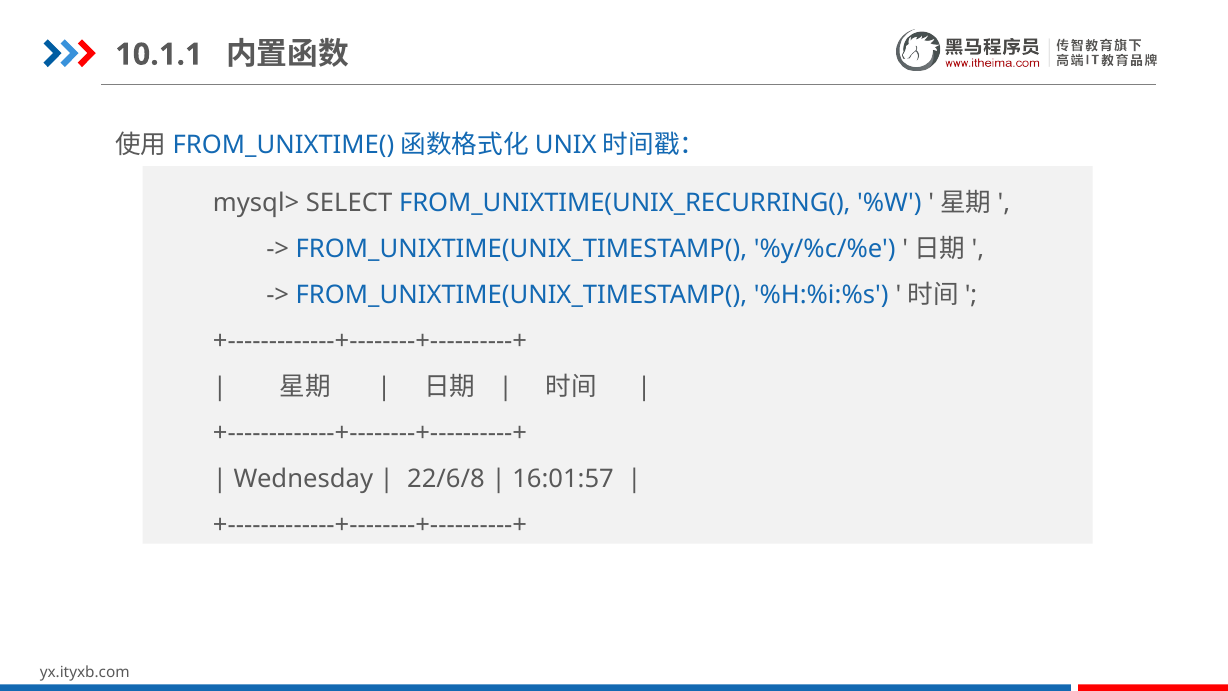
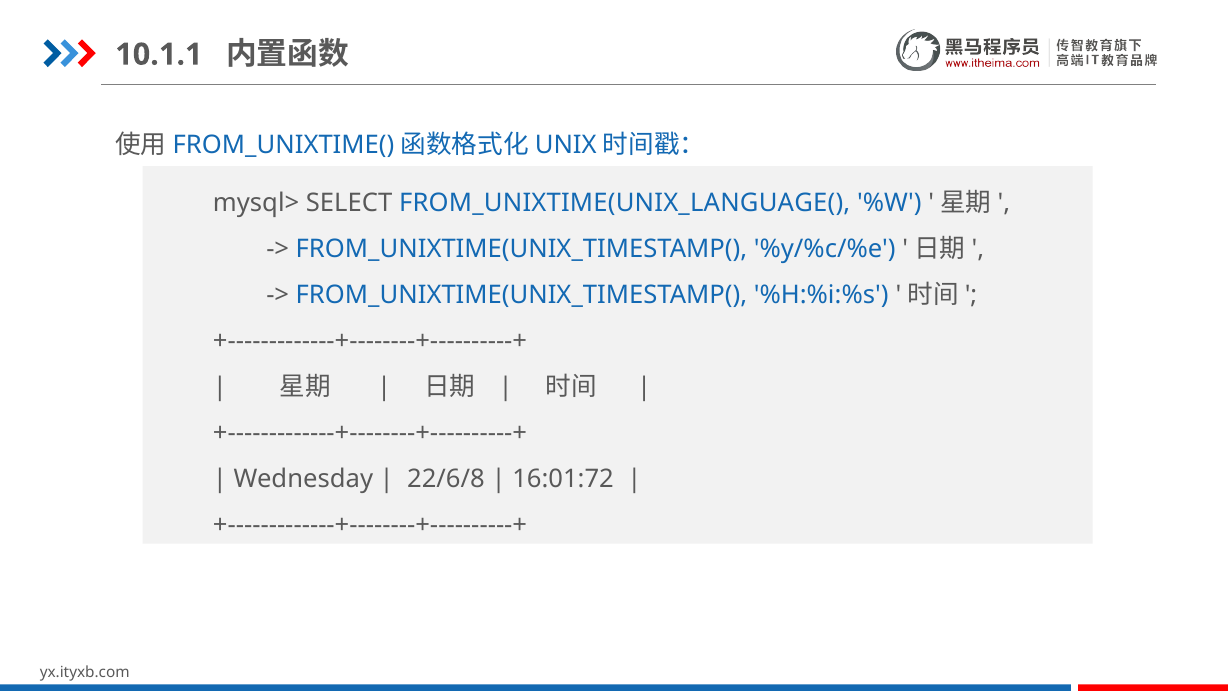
FROM_UNIXTIME(UNIX_RECURRING(: FROM_UNIXTIME(UNIX_RECURRING( -> FROM_UNIXTIME(UNIX_LANGUAGE( (625, 203)
16:01:57: 16:01:57 -> 16:01:72 (563, 479)
